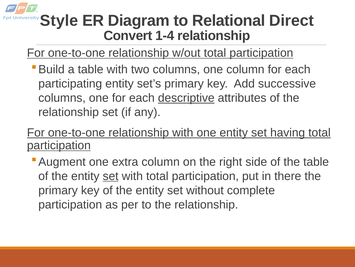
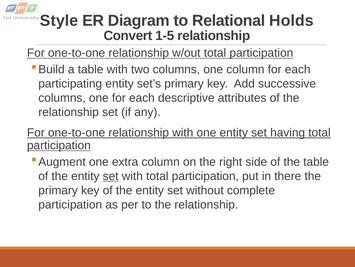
Direct: Direct -> Holds (291, 21)
1-4: 1-4 -> 1-5 (165, 35)
descriptive underline: present -> none (186, 98)
